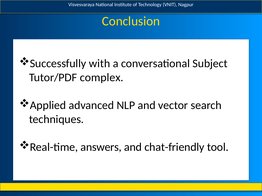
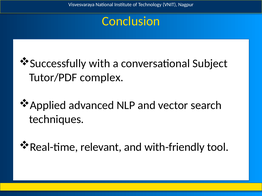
answers: answers -> relevant (101, 147)
chat-friendly: chat-friendly -> with-friendly (174, 147)
